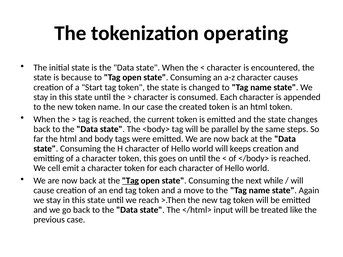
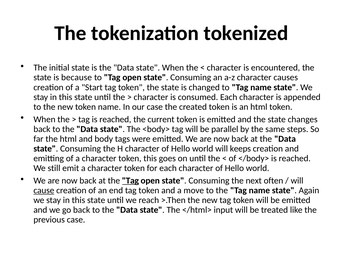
operating: operating -> tokenized (246, 33)
cell: cell -> still (54, 168)
while: while -> often (273, 181)
cause underline: none -> present (44, 191)
